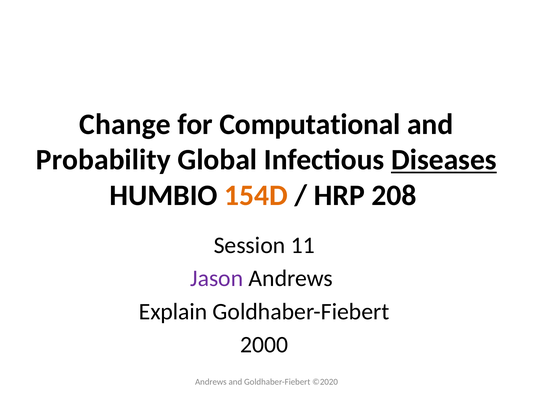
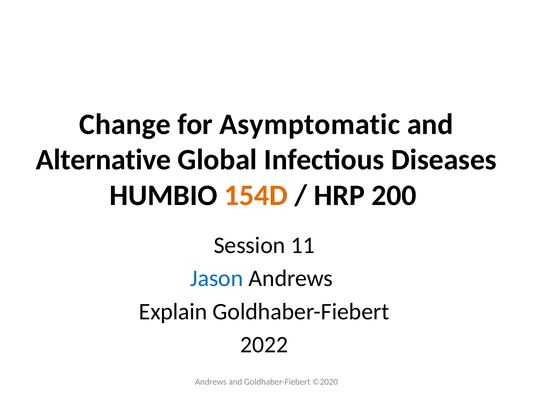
Computational: Computational -> Asymptomatic (310, 124)
Probability: Probability -> Alternative (104, 160)
Diseases underline: present -> none (444, 160)
208: 208 -> 200 (394, 195)
Jason colour: purple -> blue (217, 278)
2000: 2000 -> 2022 (264, 345)
